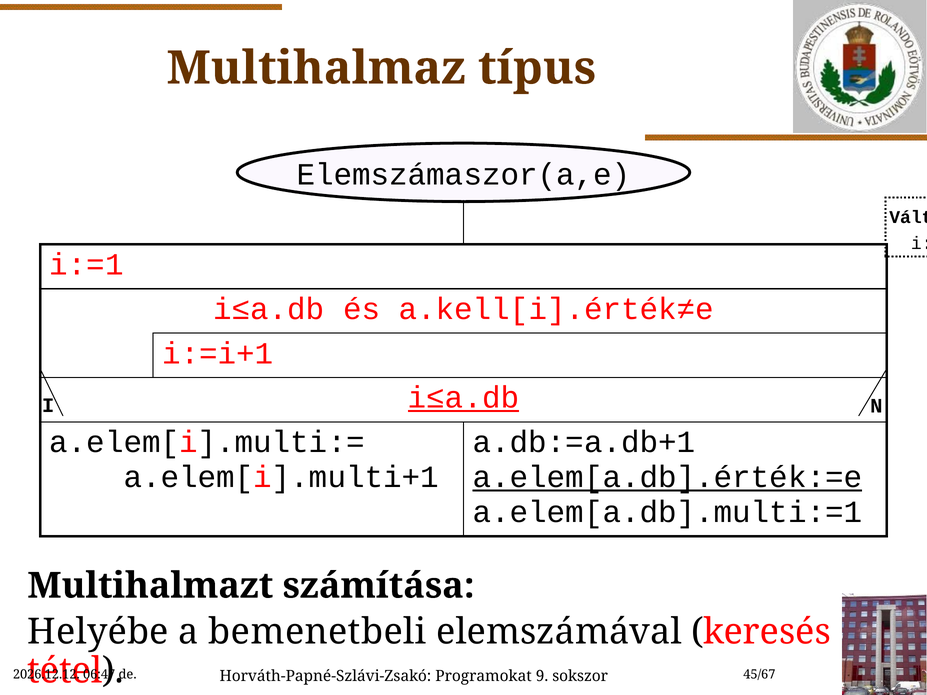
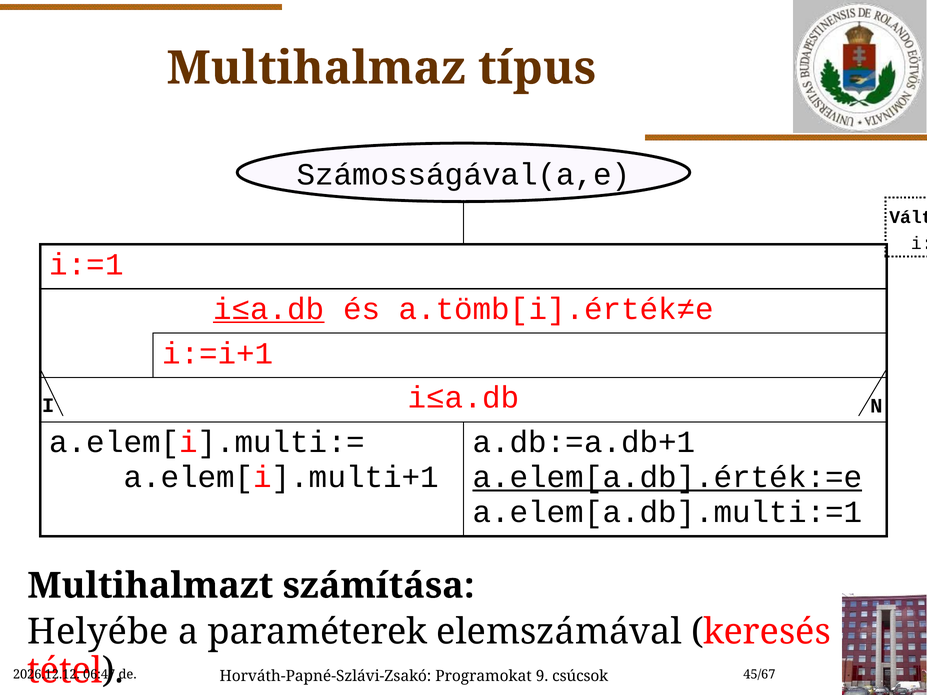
Elemszámaszor(a,e: Elemszámaszor(a,e -> Számosságával(a,e (464, 175)
i≤a.db underline: none -> present (269, 309)
a.kell[i].érték≠e: a.kell[i].érték≠e -> a.tömb[i].érték≠e (556, 309)
i≤a.db underline: present -> none (464, 398)
bemenetbeli: bemenetbeli -> paraméterek (318, 632)
sokszor: sokszor -> csúcsok (580, 676)
